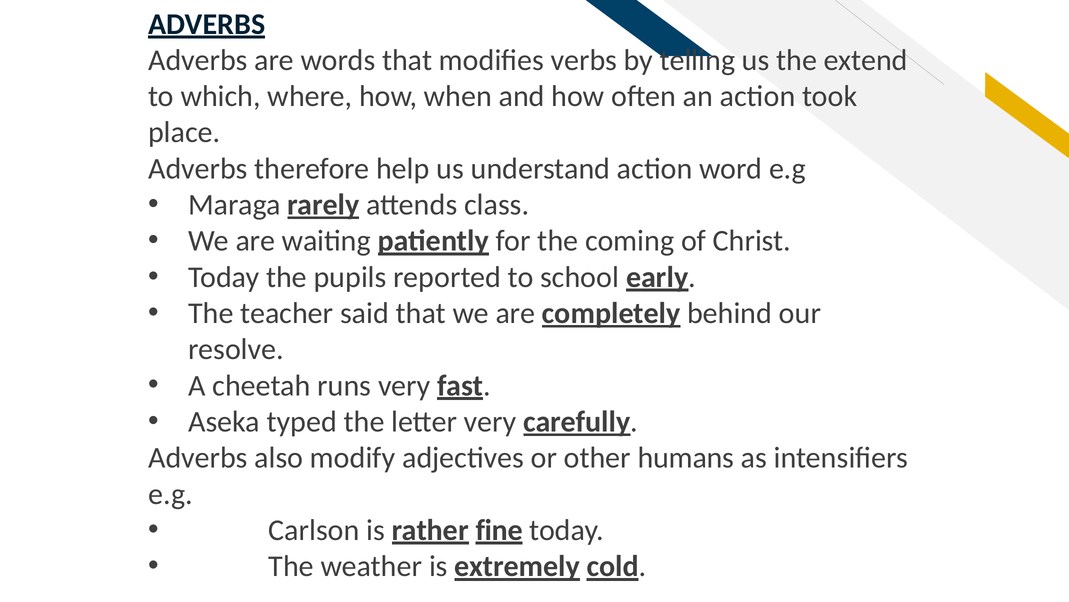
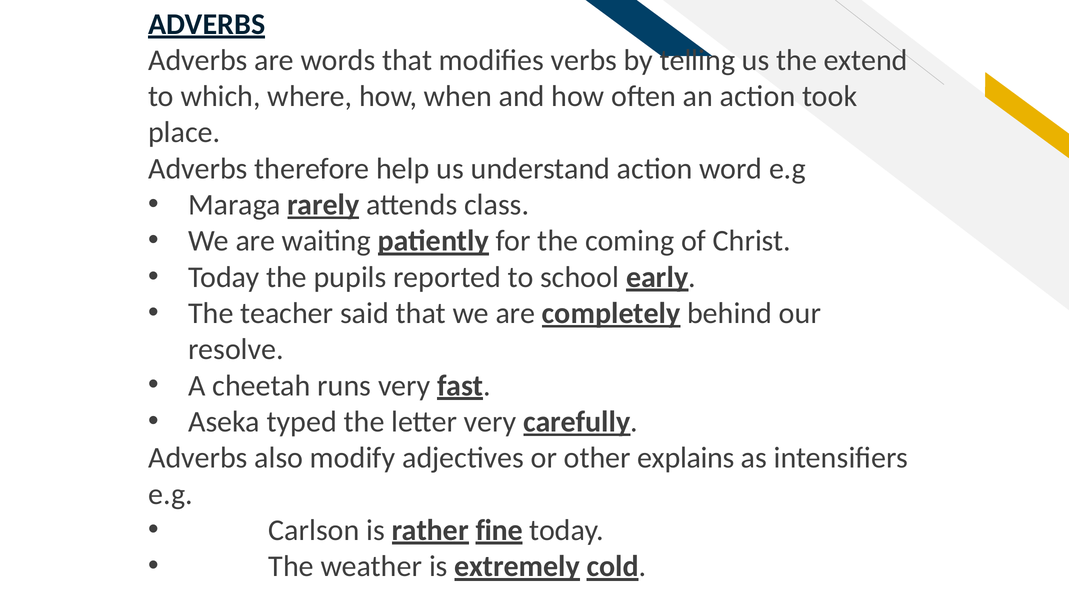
humans: humans -> explains (686, 457)
